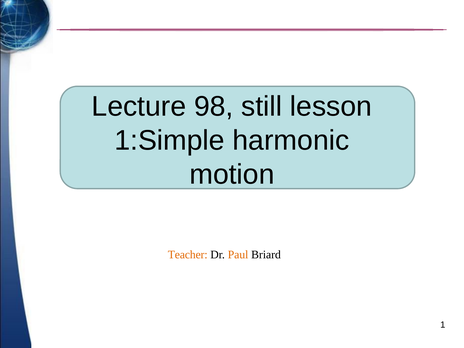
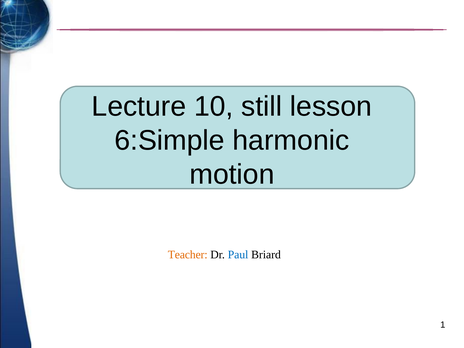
98: 98 -> 10 (214, 107)
1:Simple: 1:Simple -> 6:Simple (170, 141)
Paul colour: orange -> blue (238, 255)
